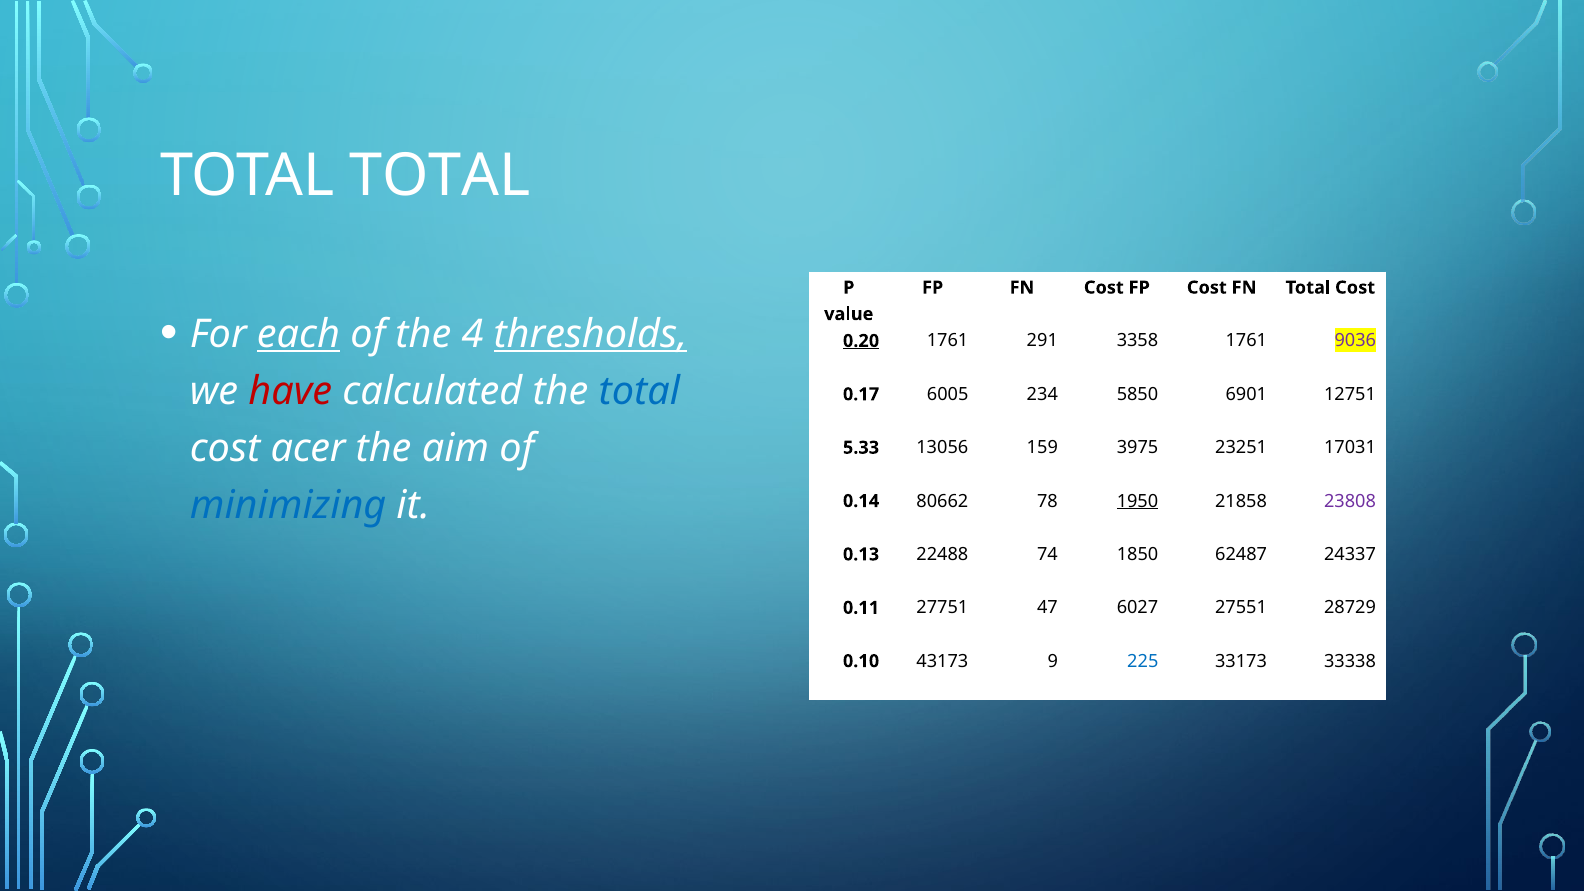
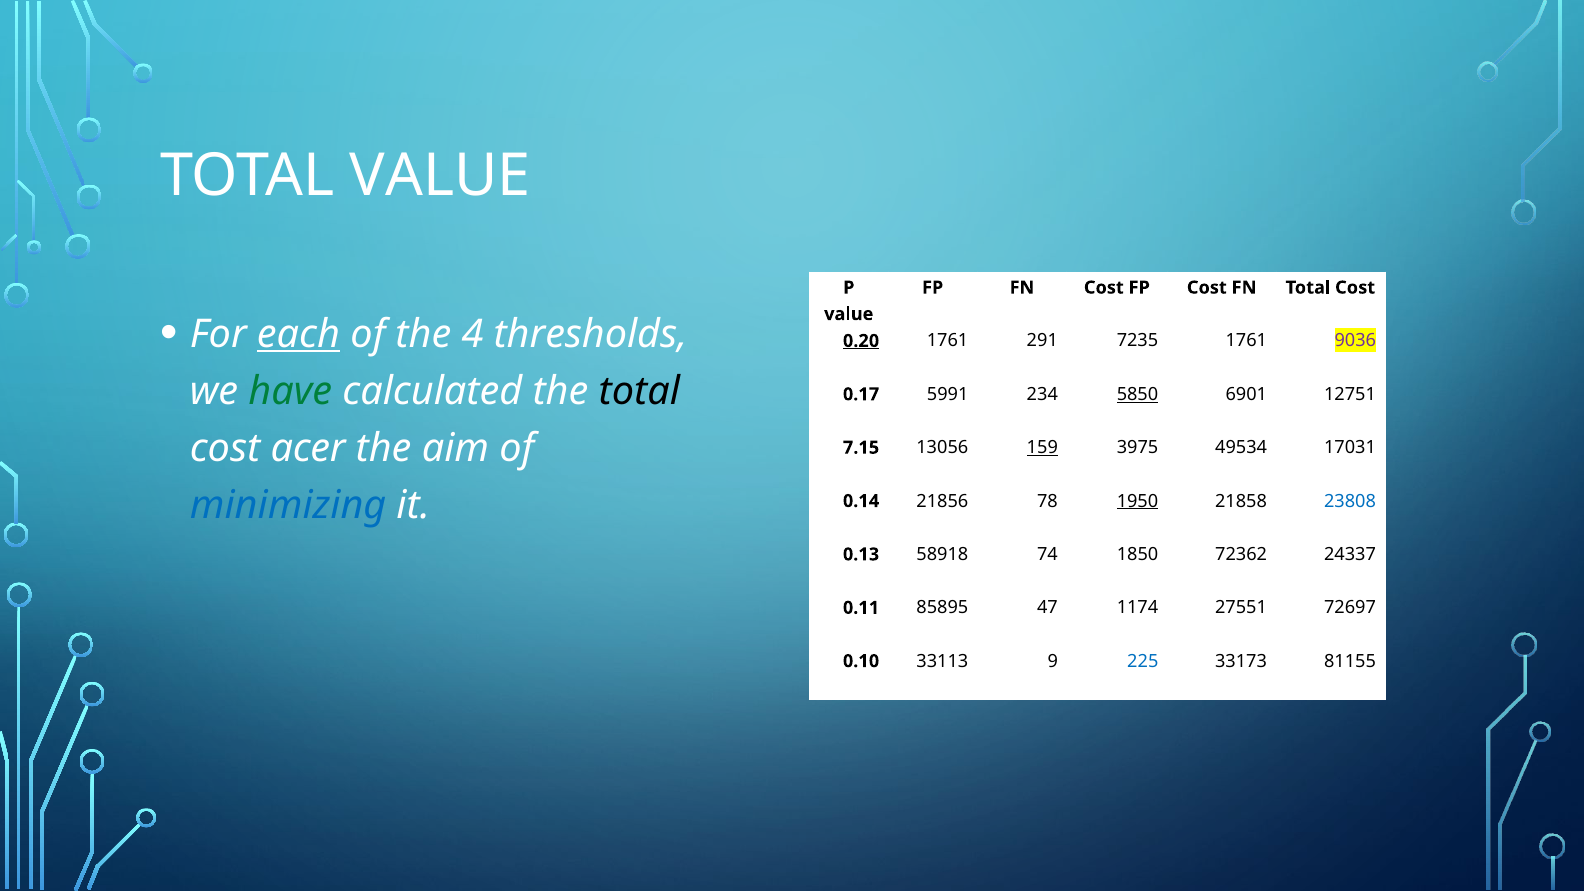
TOTAL TOTAL: TOTAL -> VALUE (440, 176)
thresholds underline: present -> none (590, 334)
3358: 3358 -> 7235 (1137, 341)
have colour: red -> green (290, 391)
total colour: blue -> black (639, 391)
6005: 6005 -> 5991 (948, 394)
5850 underline: none -> present (1137, 394)
5.33: 5.33 -> 7.15 (861, 448)
159 underline: none -> present (1042, 448)
23251: 23251 -> 49534 (1241, 448)
80662: 80662 -> 21856 (942, 501)
23808 colour: purple -> blue (1350, 501)
22488: 22488 -> 58918 (942, 554)
62487: 62487 -> 72362 (1241, 554)
27751: 27751 -> 85895 (942, 608)
6027: 6027 -> 1174 (1137, 608)
28729: 28729 -> 72697 (1350, 608)
43173: 43173 -> 33113 (942, 661)
33338: 33338 -> 81155 (1350, 661)
